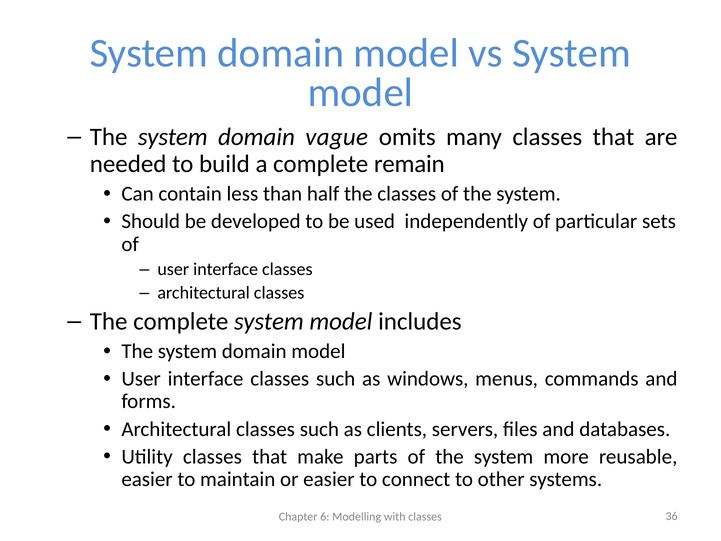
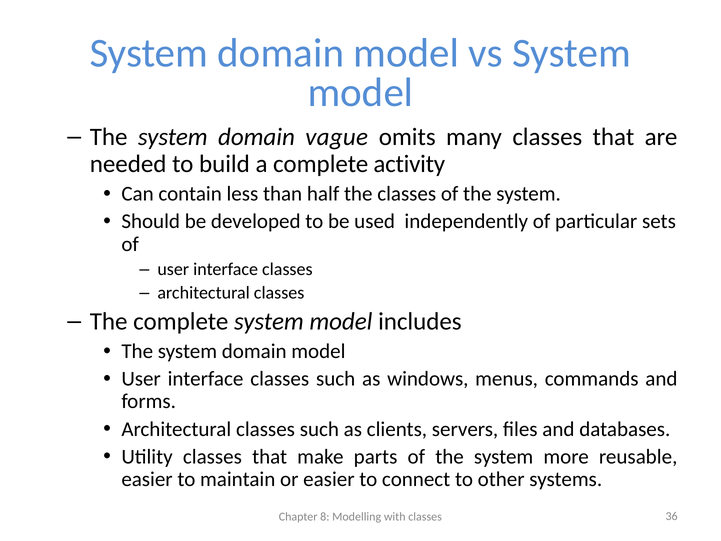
remain: remain -> activity (409, 164)
6: 6 -> 8 (325, 516)
